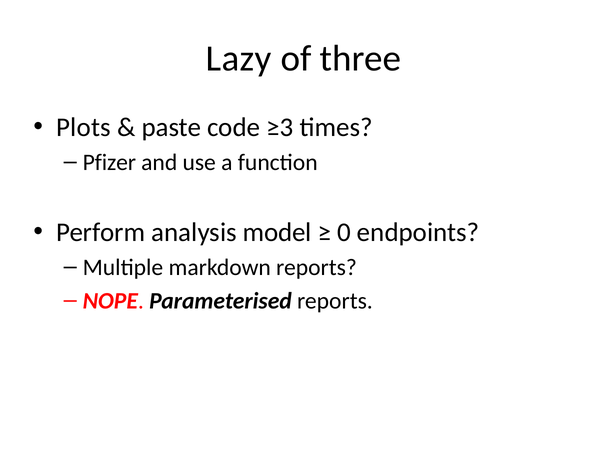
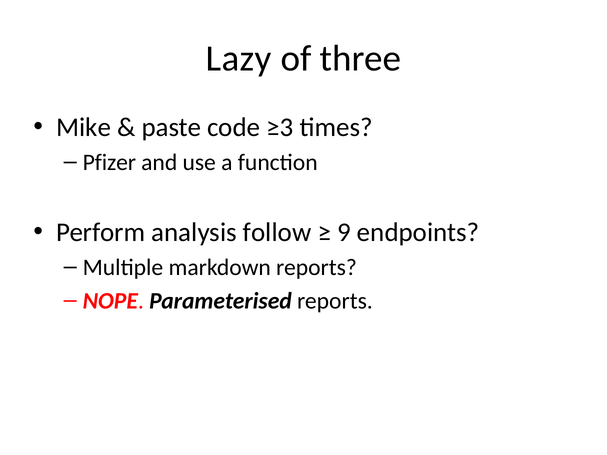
Plots: Plots -> Mike (84, 127)
model: model -> follow (277, 232)
0: 0 -> 9 (344, 232)
